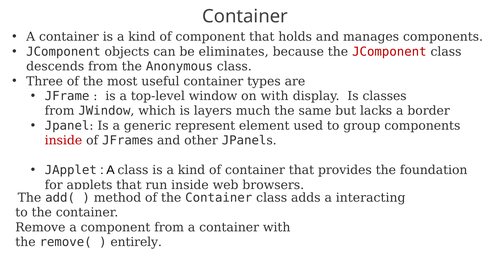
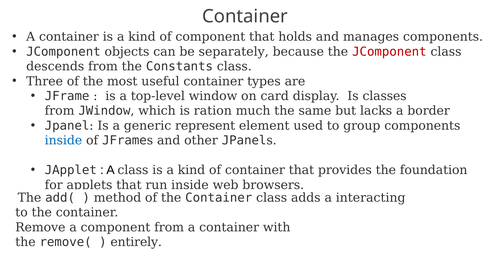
eliminates: eliminates -> separately (234, 52)
Anonymous: Anonymous -> Constants (179, 67)
on with: with -> card (275, 96)
layers: layers -> ration (213, 111)
inside colour: red -> blue (63, 141)
